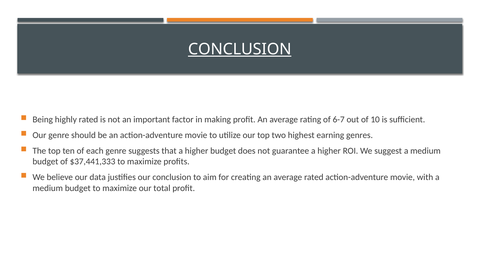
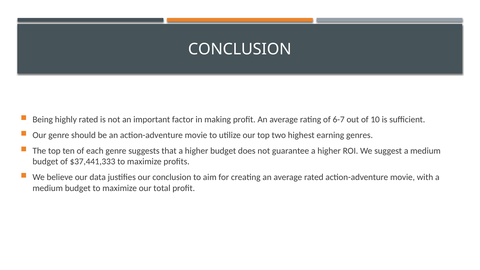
CONCLUSION underline: present -> none (240, 49)
